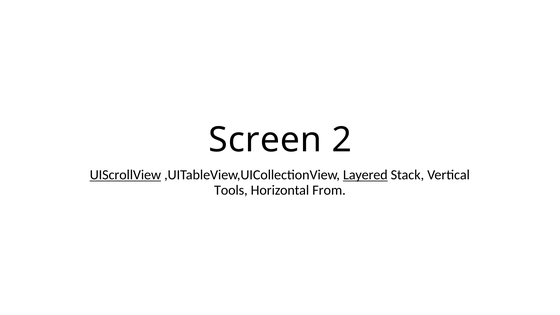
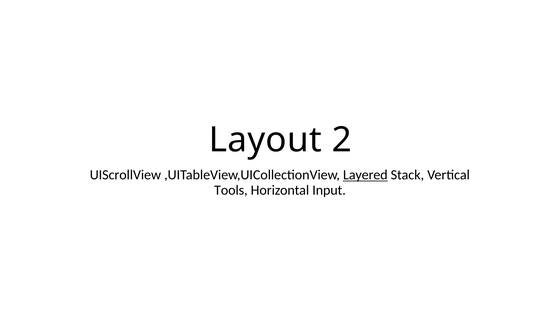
Screen: Screen -> Layout (265, 140)
UIScrollView underline: present -> none (125, 175)
From: From -> Input (329, 190)
